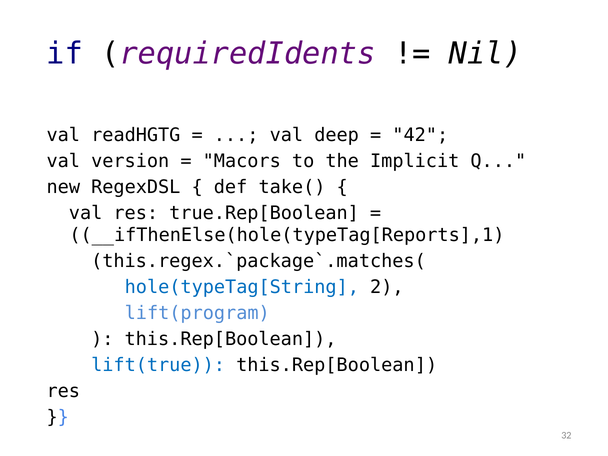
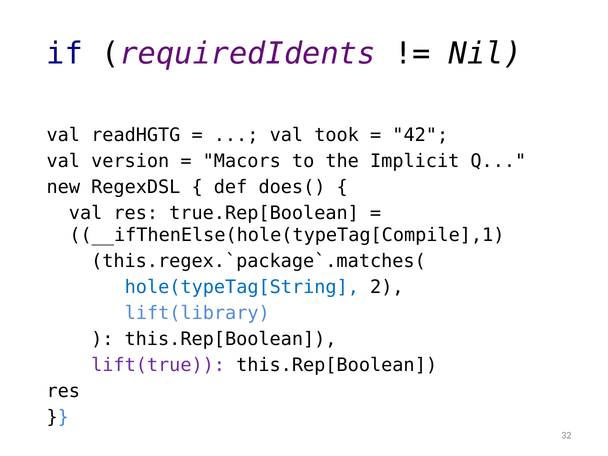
deep: deep -> took (337, 135)
take(: take( -> does( (292, 187)
__ifThenElse(hole(typeTag[Reports],1: __ifThenElse(hole(typeTag[Reports],1 -> __ifThenElse(hole(typeTag[Compile],1 (287, 235)
lift(program: lift(program -> lift(library (197, 313)
lift(true colour: blue -> purple (158, 365)
